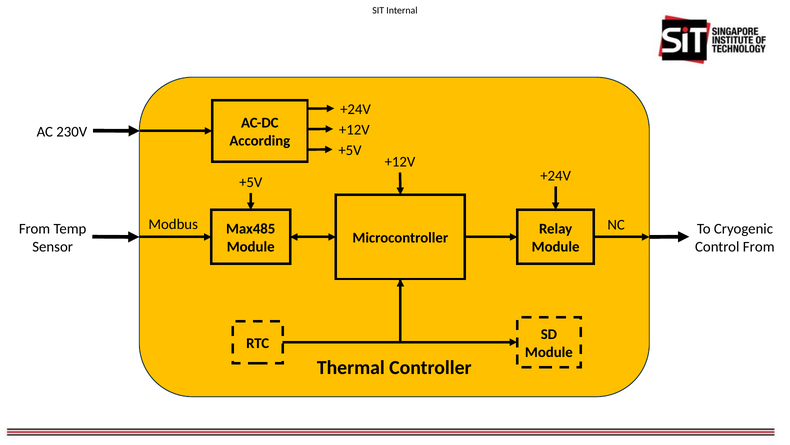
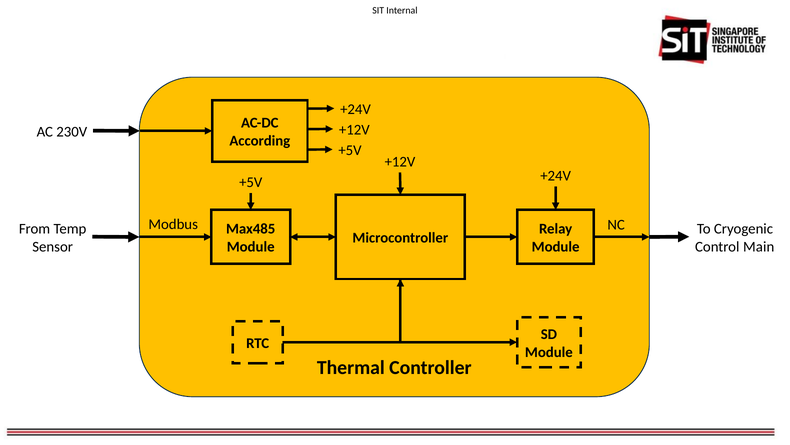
Control From: From -> Main (759, 246)
